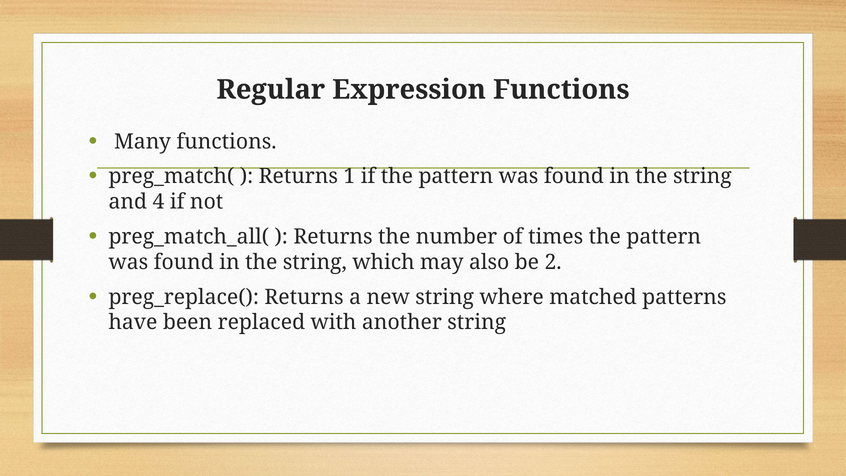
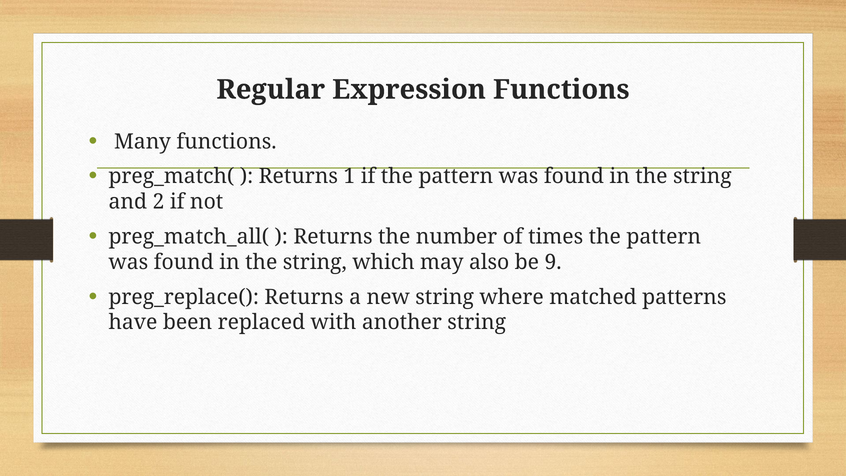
4: 4 -> 2 (158, 202)
2: 2 -> 9 (553, 262)
